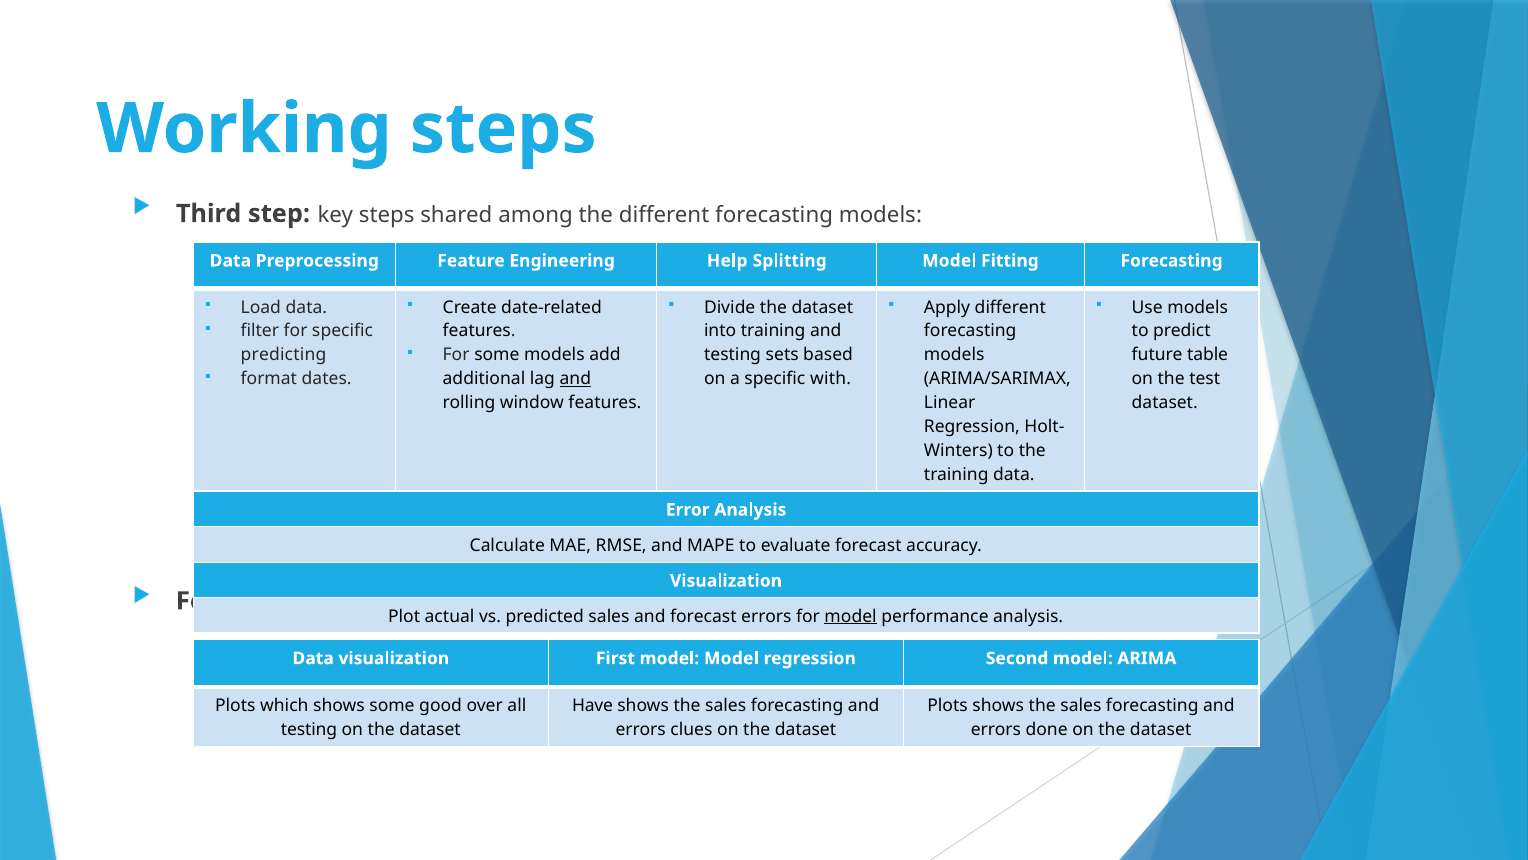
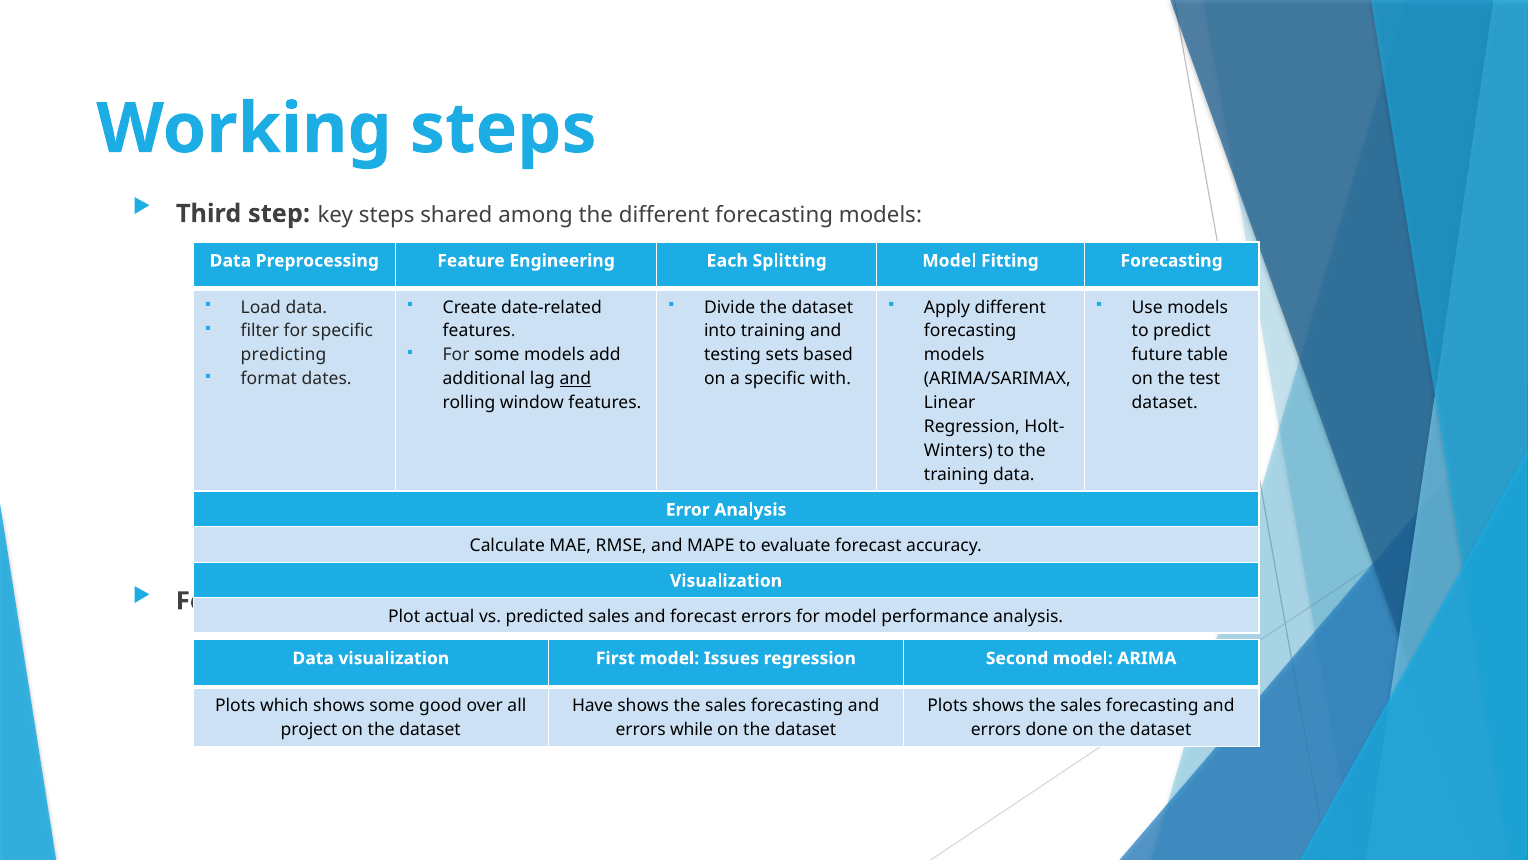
Help: Help -> Each (727, 261)
model underline: present -> none (851, 616)
model Model: Model -> Issues (731, 658)
testing: testing -> project (309, 729)
clues: clues -> while (692, 729)
